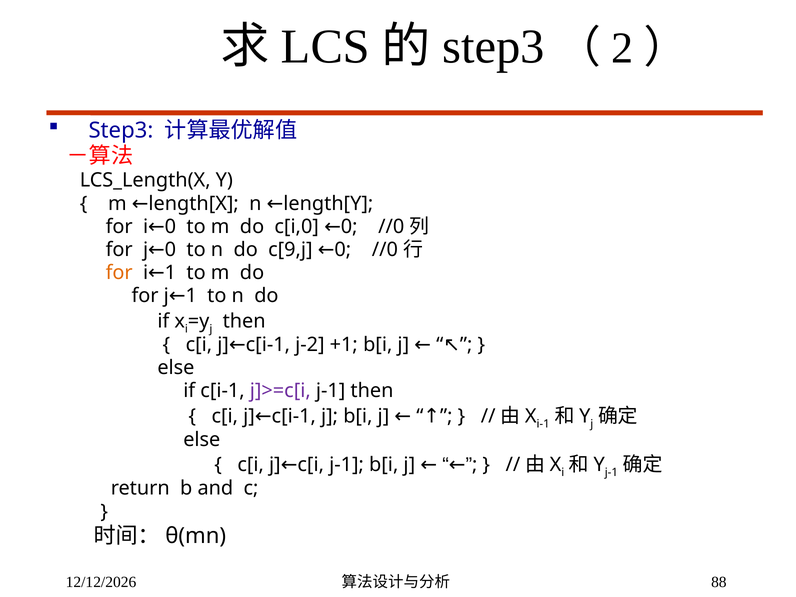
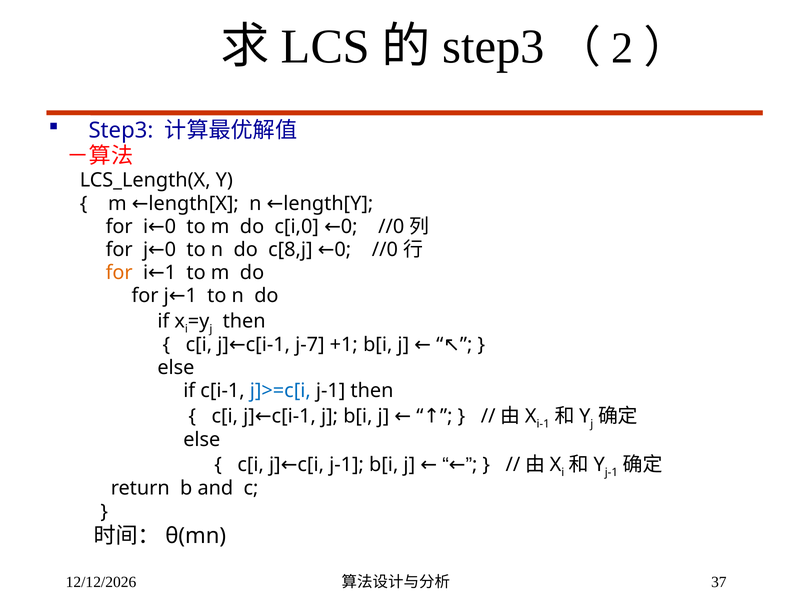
c[9,j: c[9,j -> c[8,j (290, 250)
j-2: j-2 -> j-7 (310, 345)
j]>=c[i colour: purple -> blue (280, 391)
88: 88 -> 37 (719, 582)
